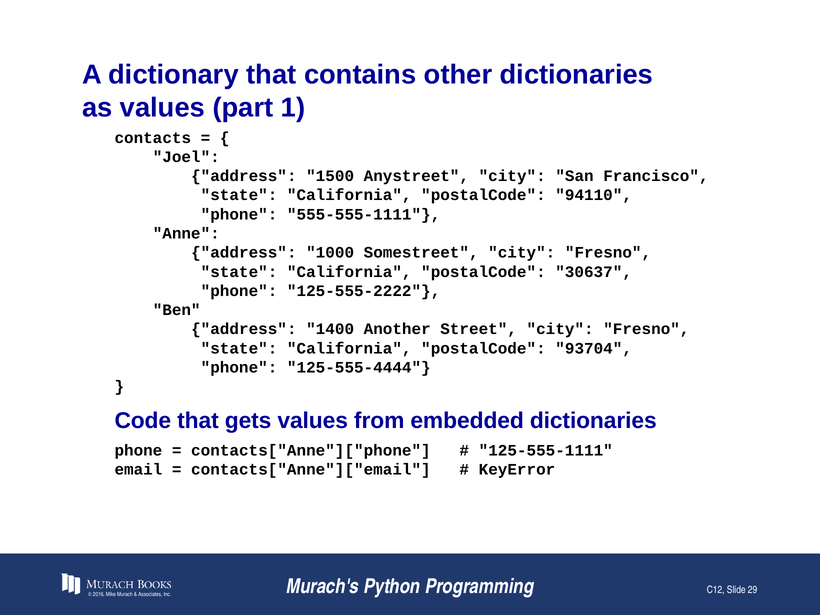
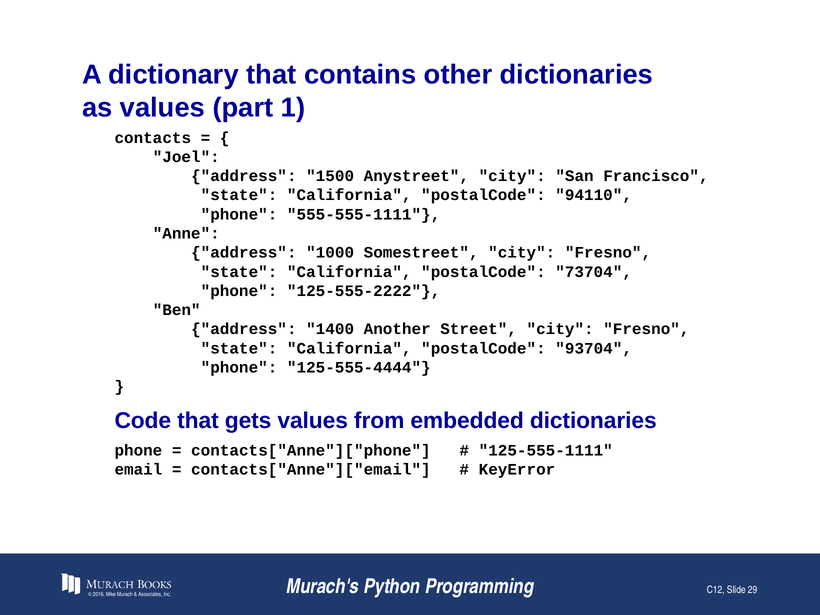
30637: 30637 -> 73704 (594, 272)
